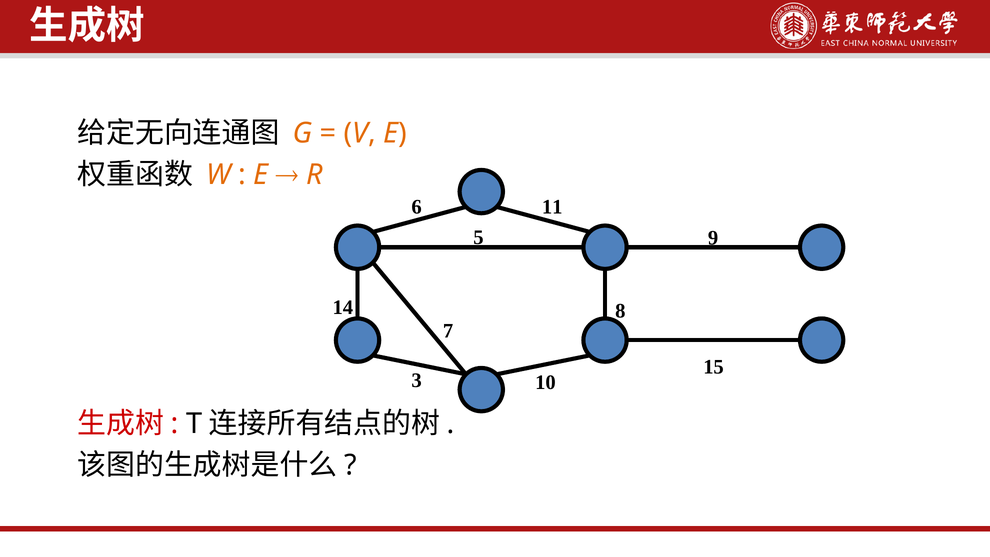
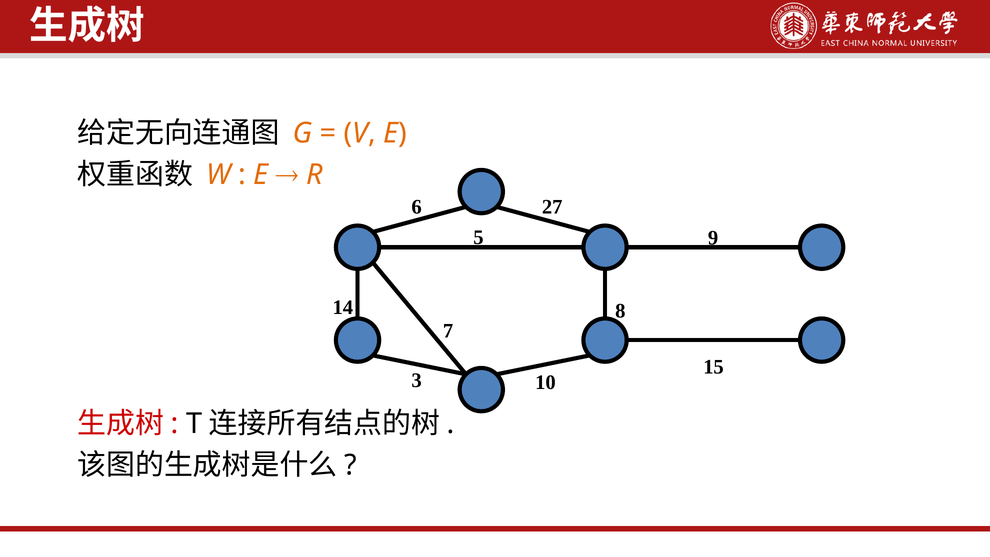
11: 11 -> 27 (552, 207)
